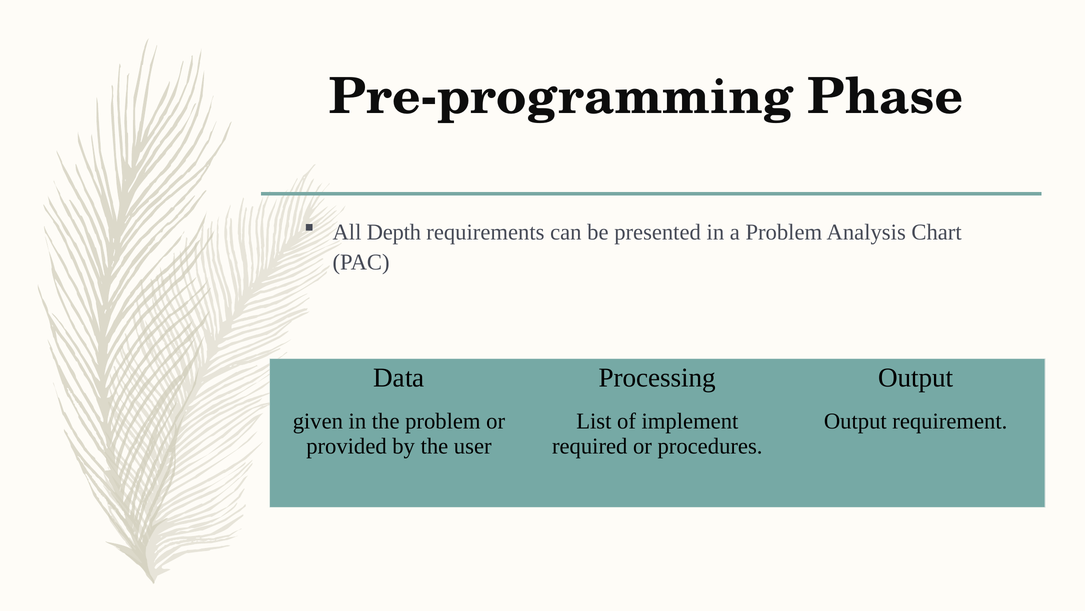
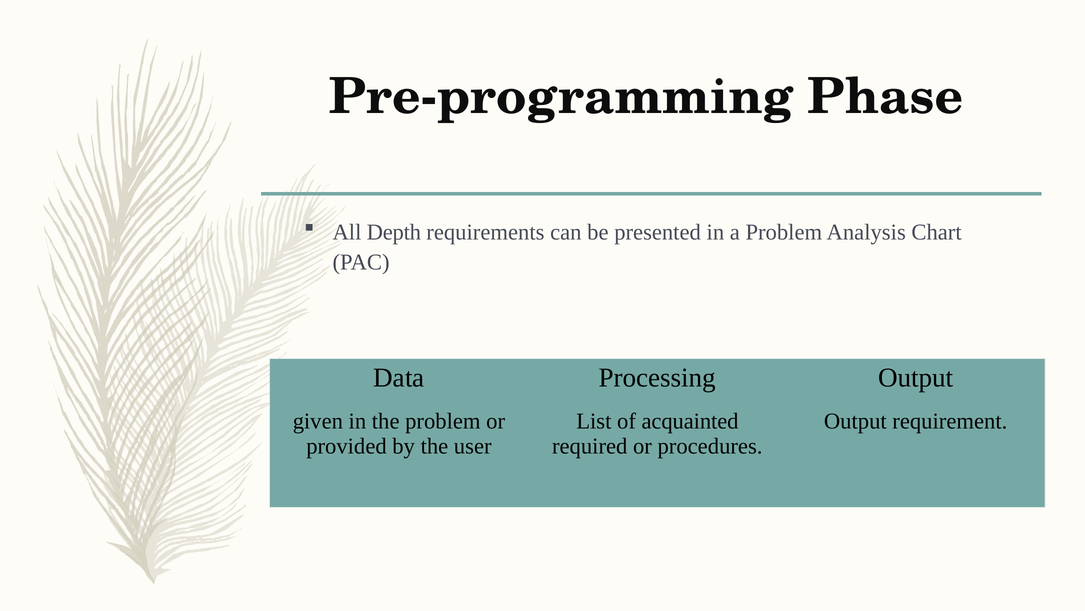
implement: implement -> acquainted (690, 421)
